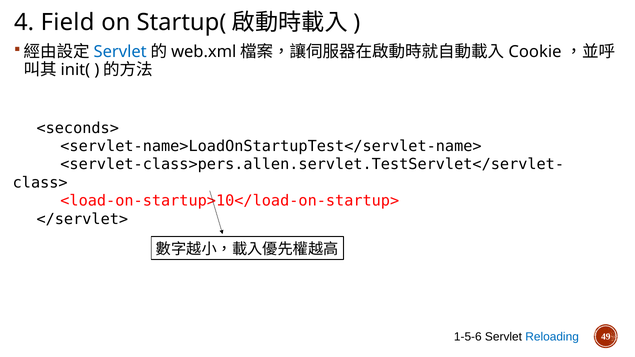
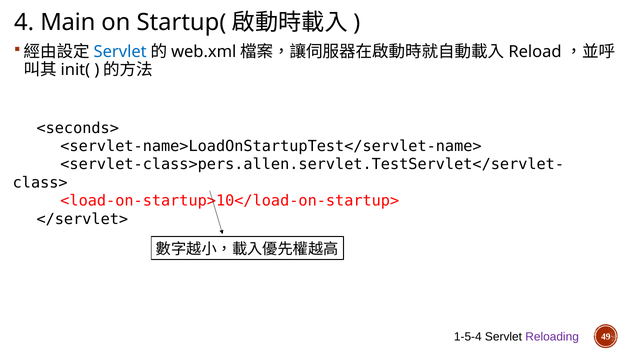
Field: Field -> Main (68, 22)
Cookie: Cookie -> Reload (535, 52)
1-5-6: 1-5-6 -> 1-5-4 (468, 337)
Reloading colour: blue -> purple (552, 337)
